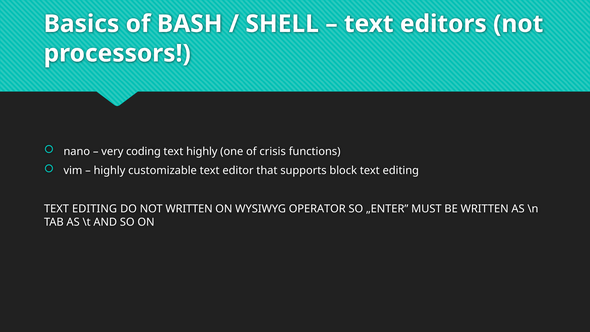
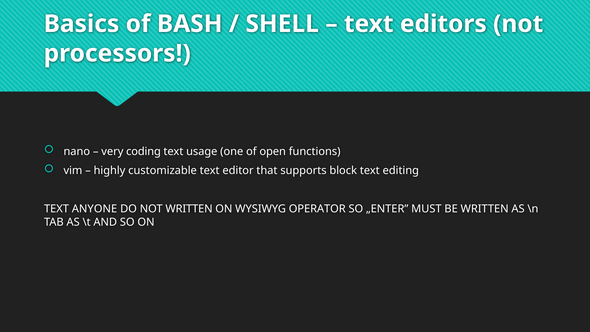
text highly: highly -> usage (202, 151)
crisis: crisis -> open (273, 151)
EDITING: EDITING -> ANYONE (95, 209)
